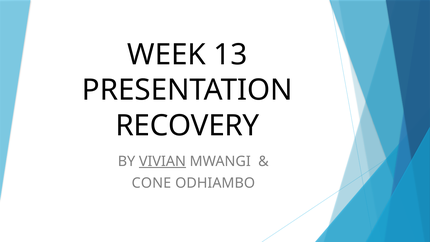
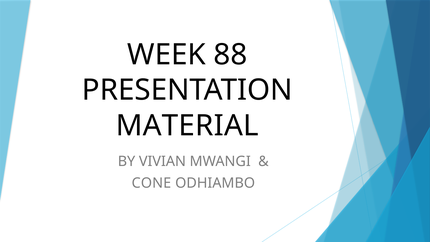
13: 13 -> 88 (230, 55)
RECOVERY: RECOVERY -> MATERIAL (187, 126)
VIVIAN underline: present -> none (162, 161)
